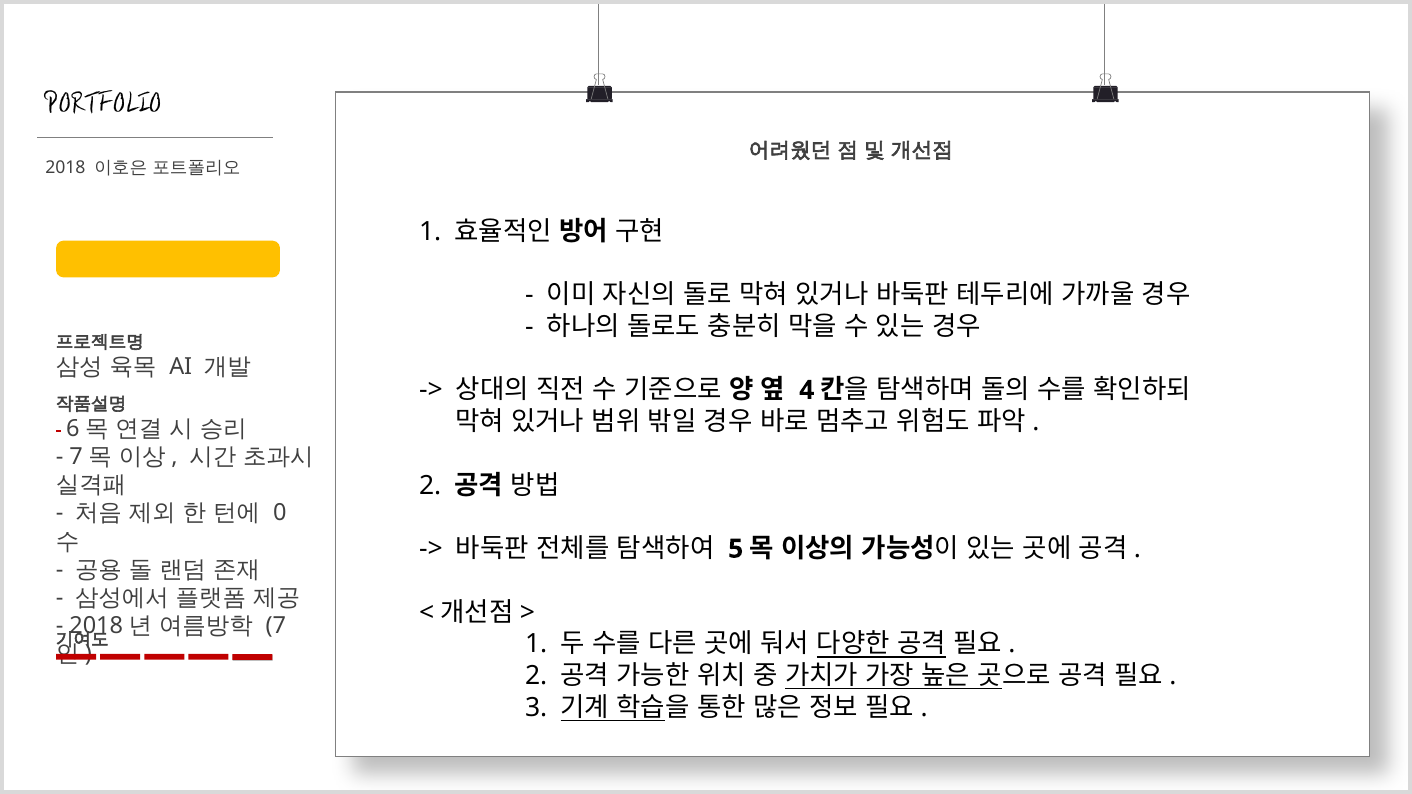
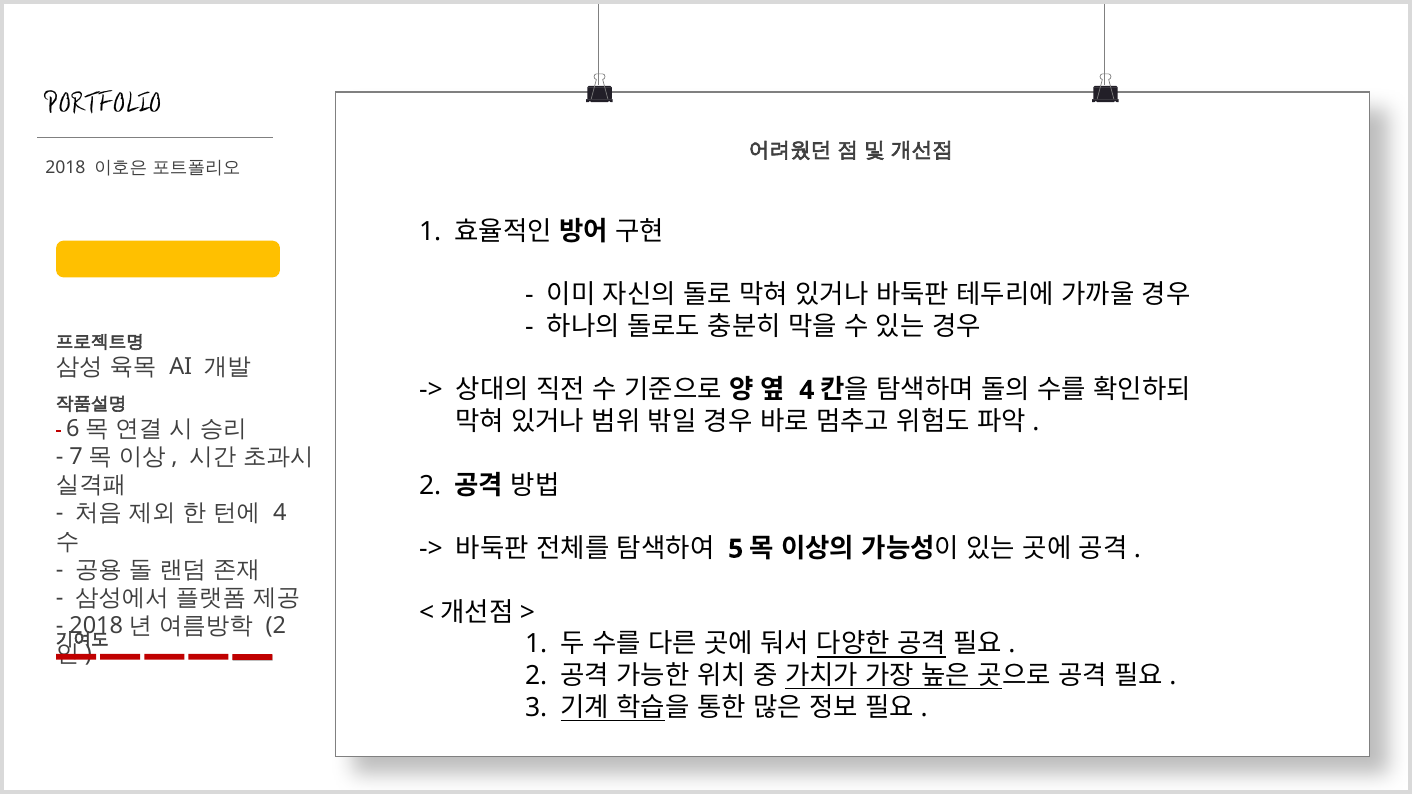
0: 0 -> 4 (280, 513)
7: 7 -> 2 (276, 626)
